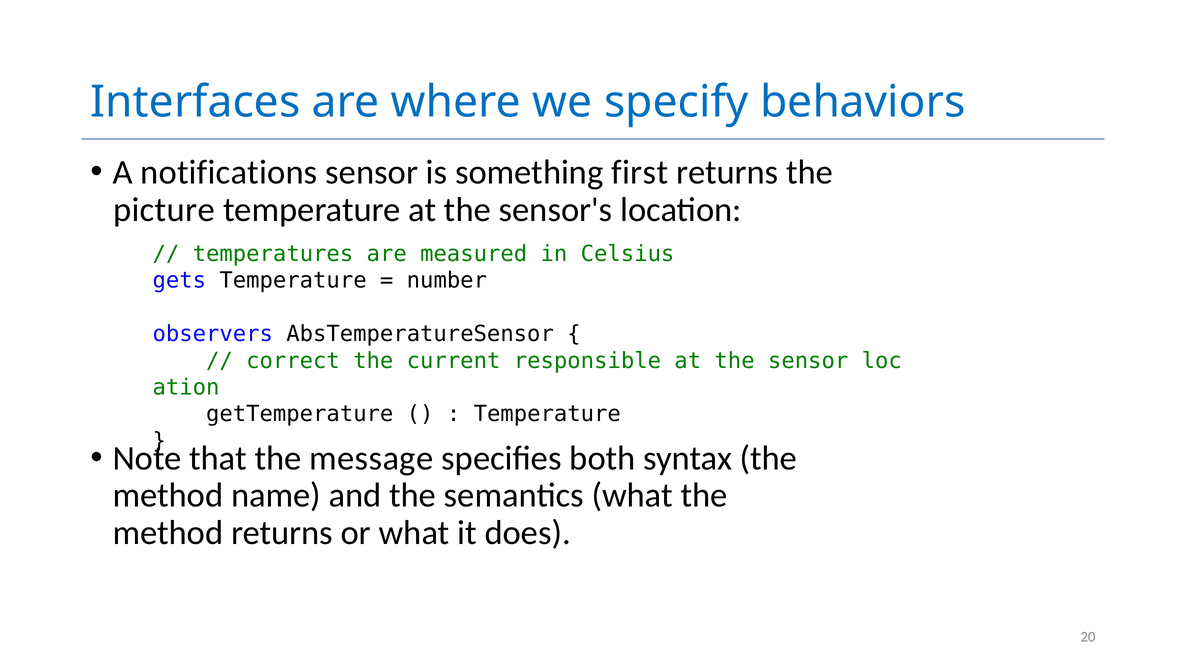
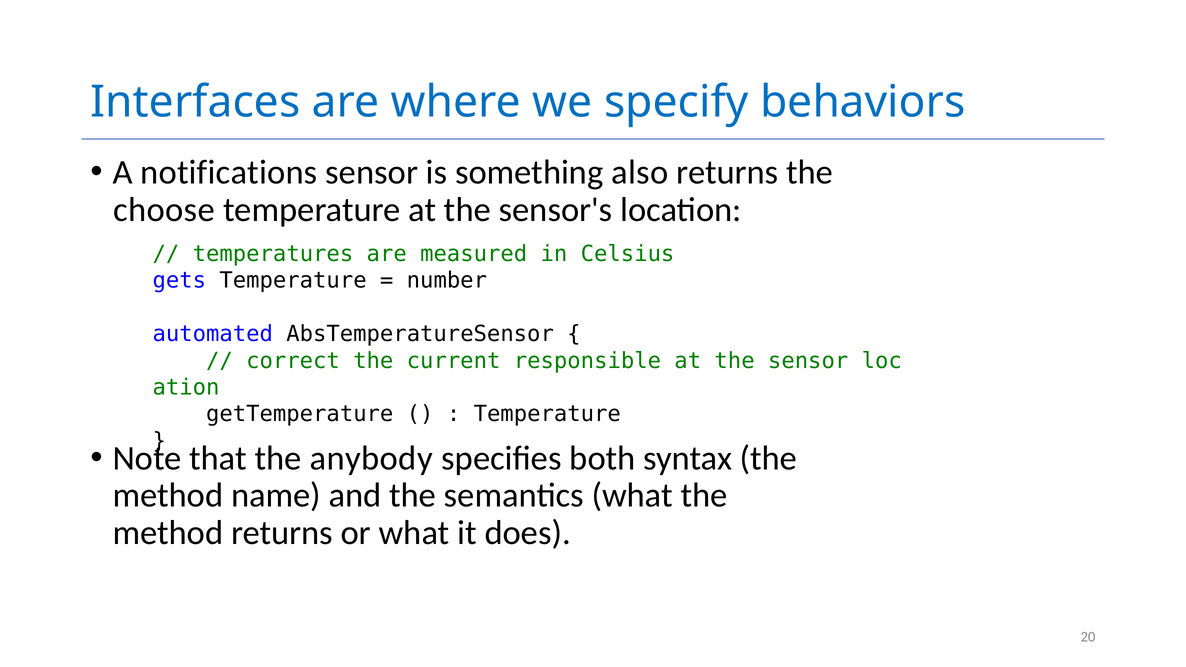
first: first -> also (640, 172)
picture: picture -> choose (164, 210)
observers: observers -> automated (213, 334)
message: message -> anybody (371, 458)
